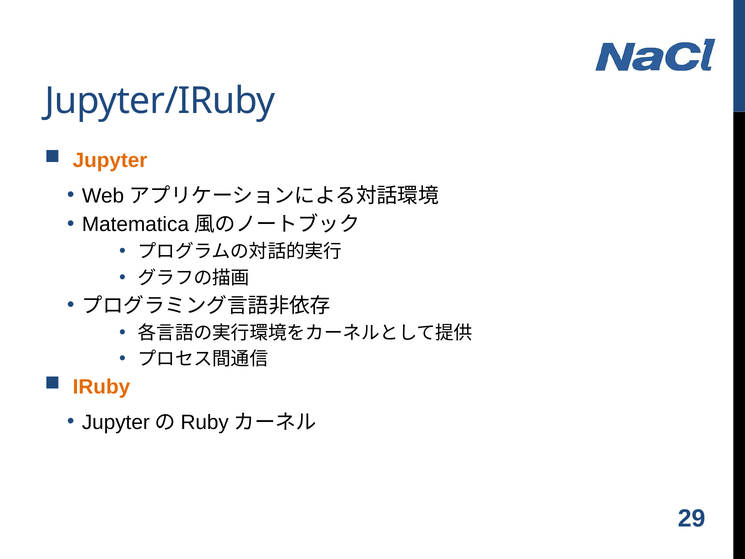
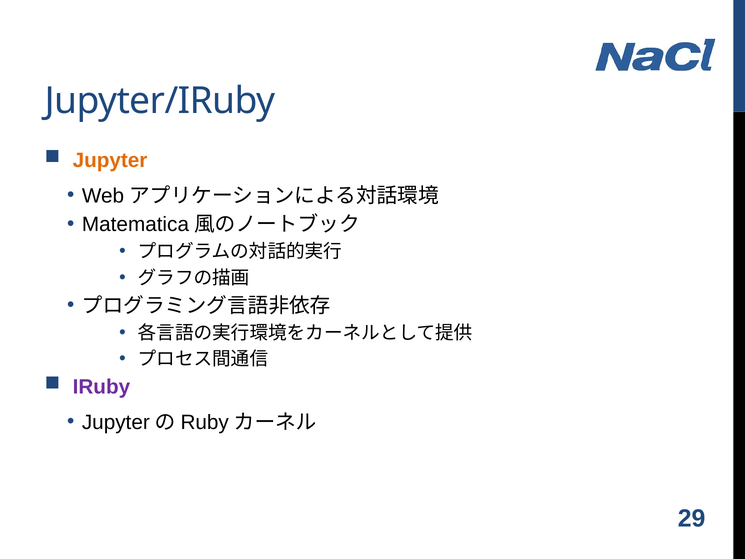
IRuby colour: orange -> purple (101, 387)
